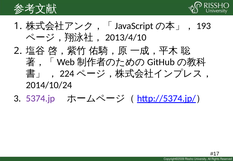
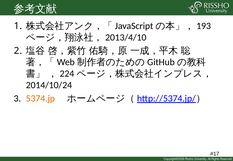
5374.jp colour: purple -> orange (40, 99)
